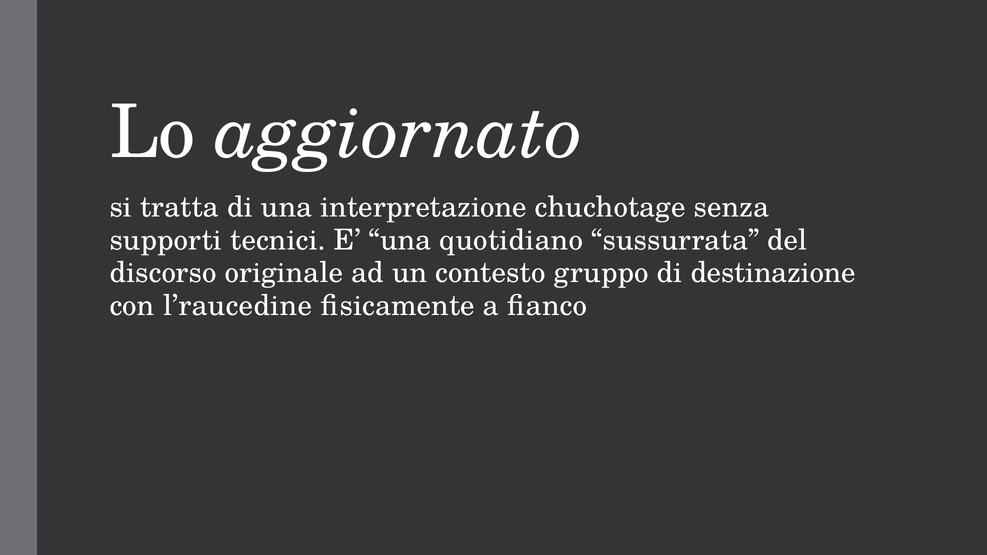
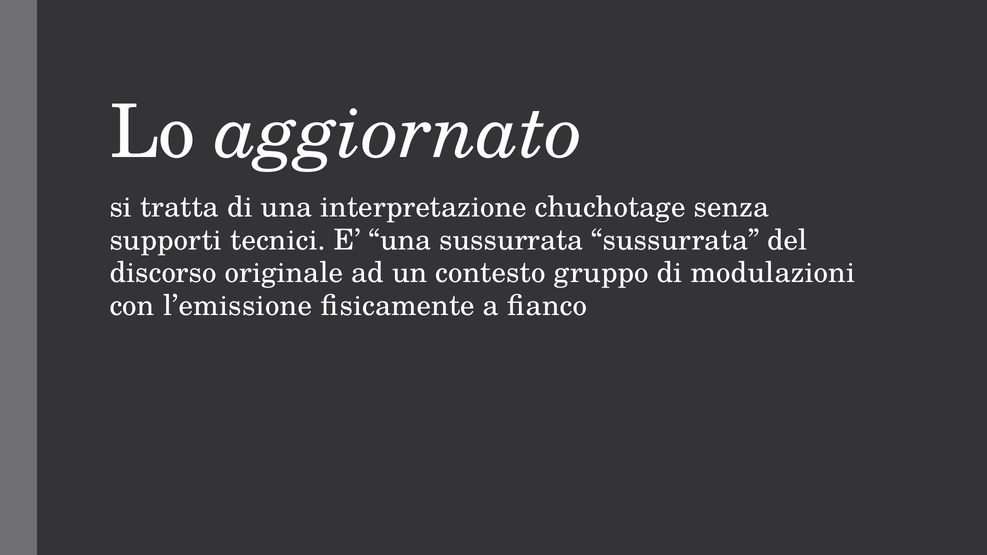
una quotidiano: quotidiano -> sussurrata (511, 240)
destinazione: destinazione -> modulazioni (773, 273)
l’raucedine: l’raucedine -> l’emissione (238, 306)
